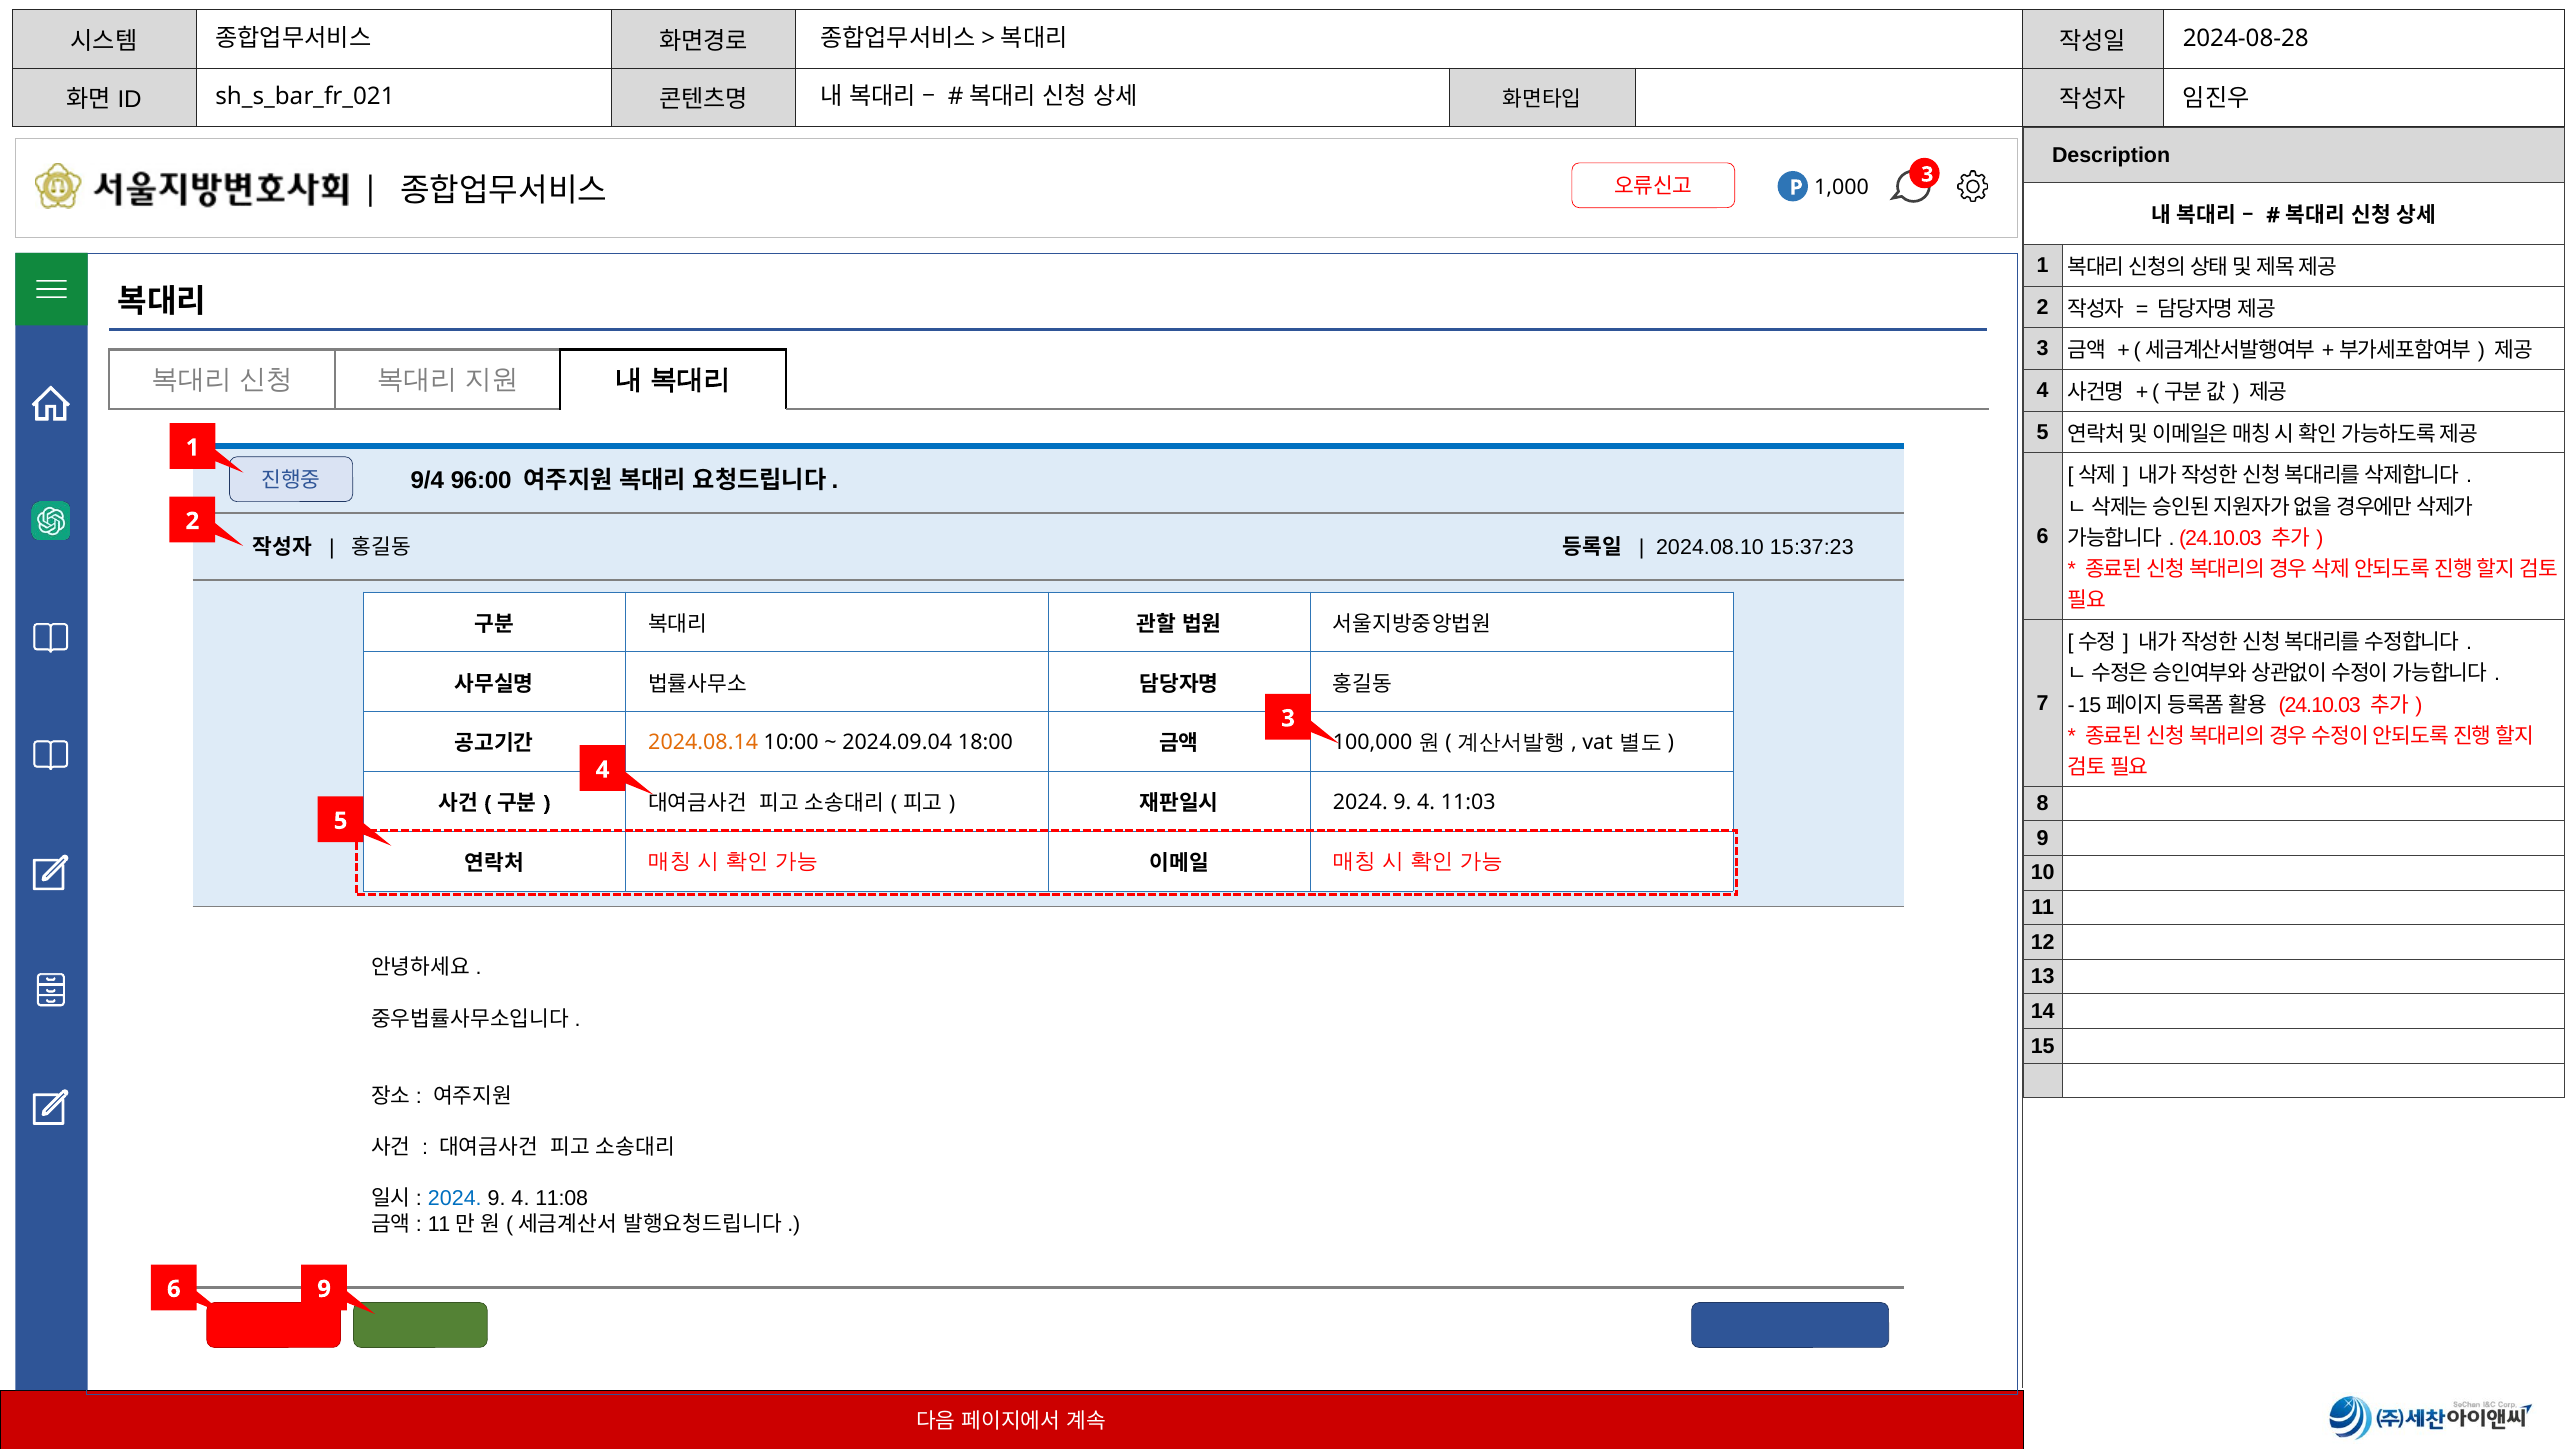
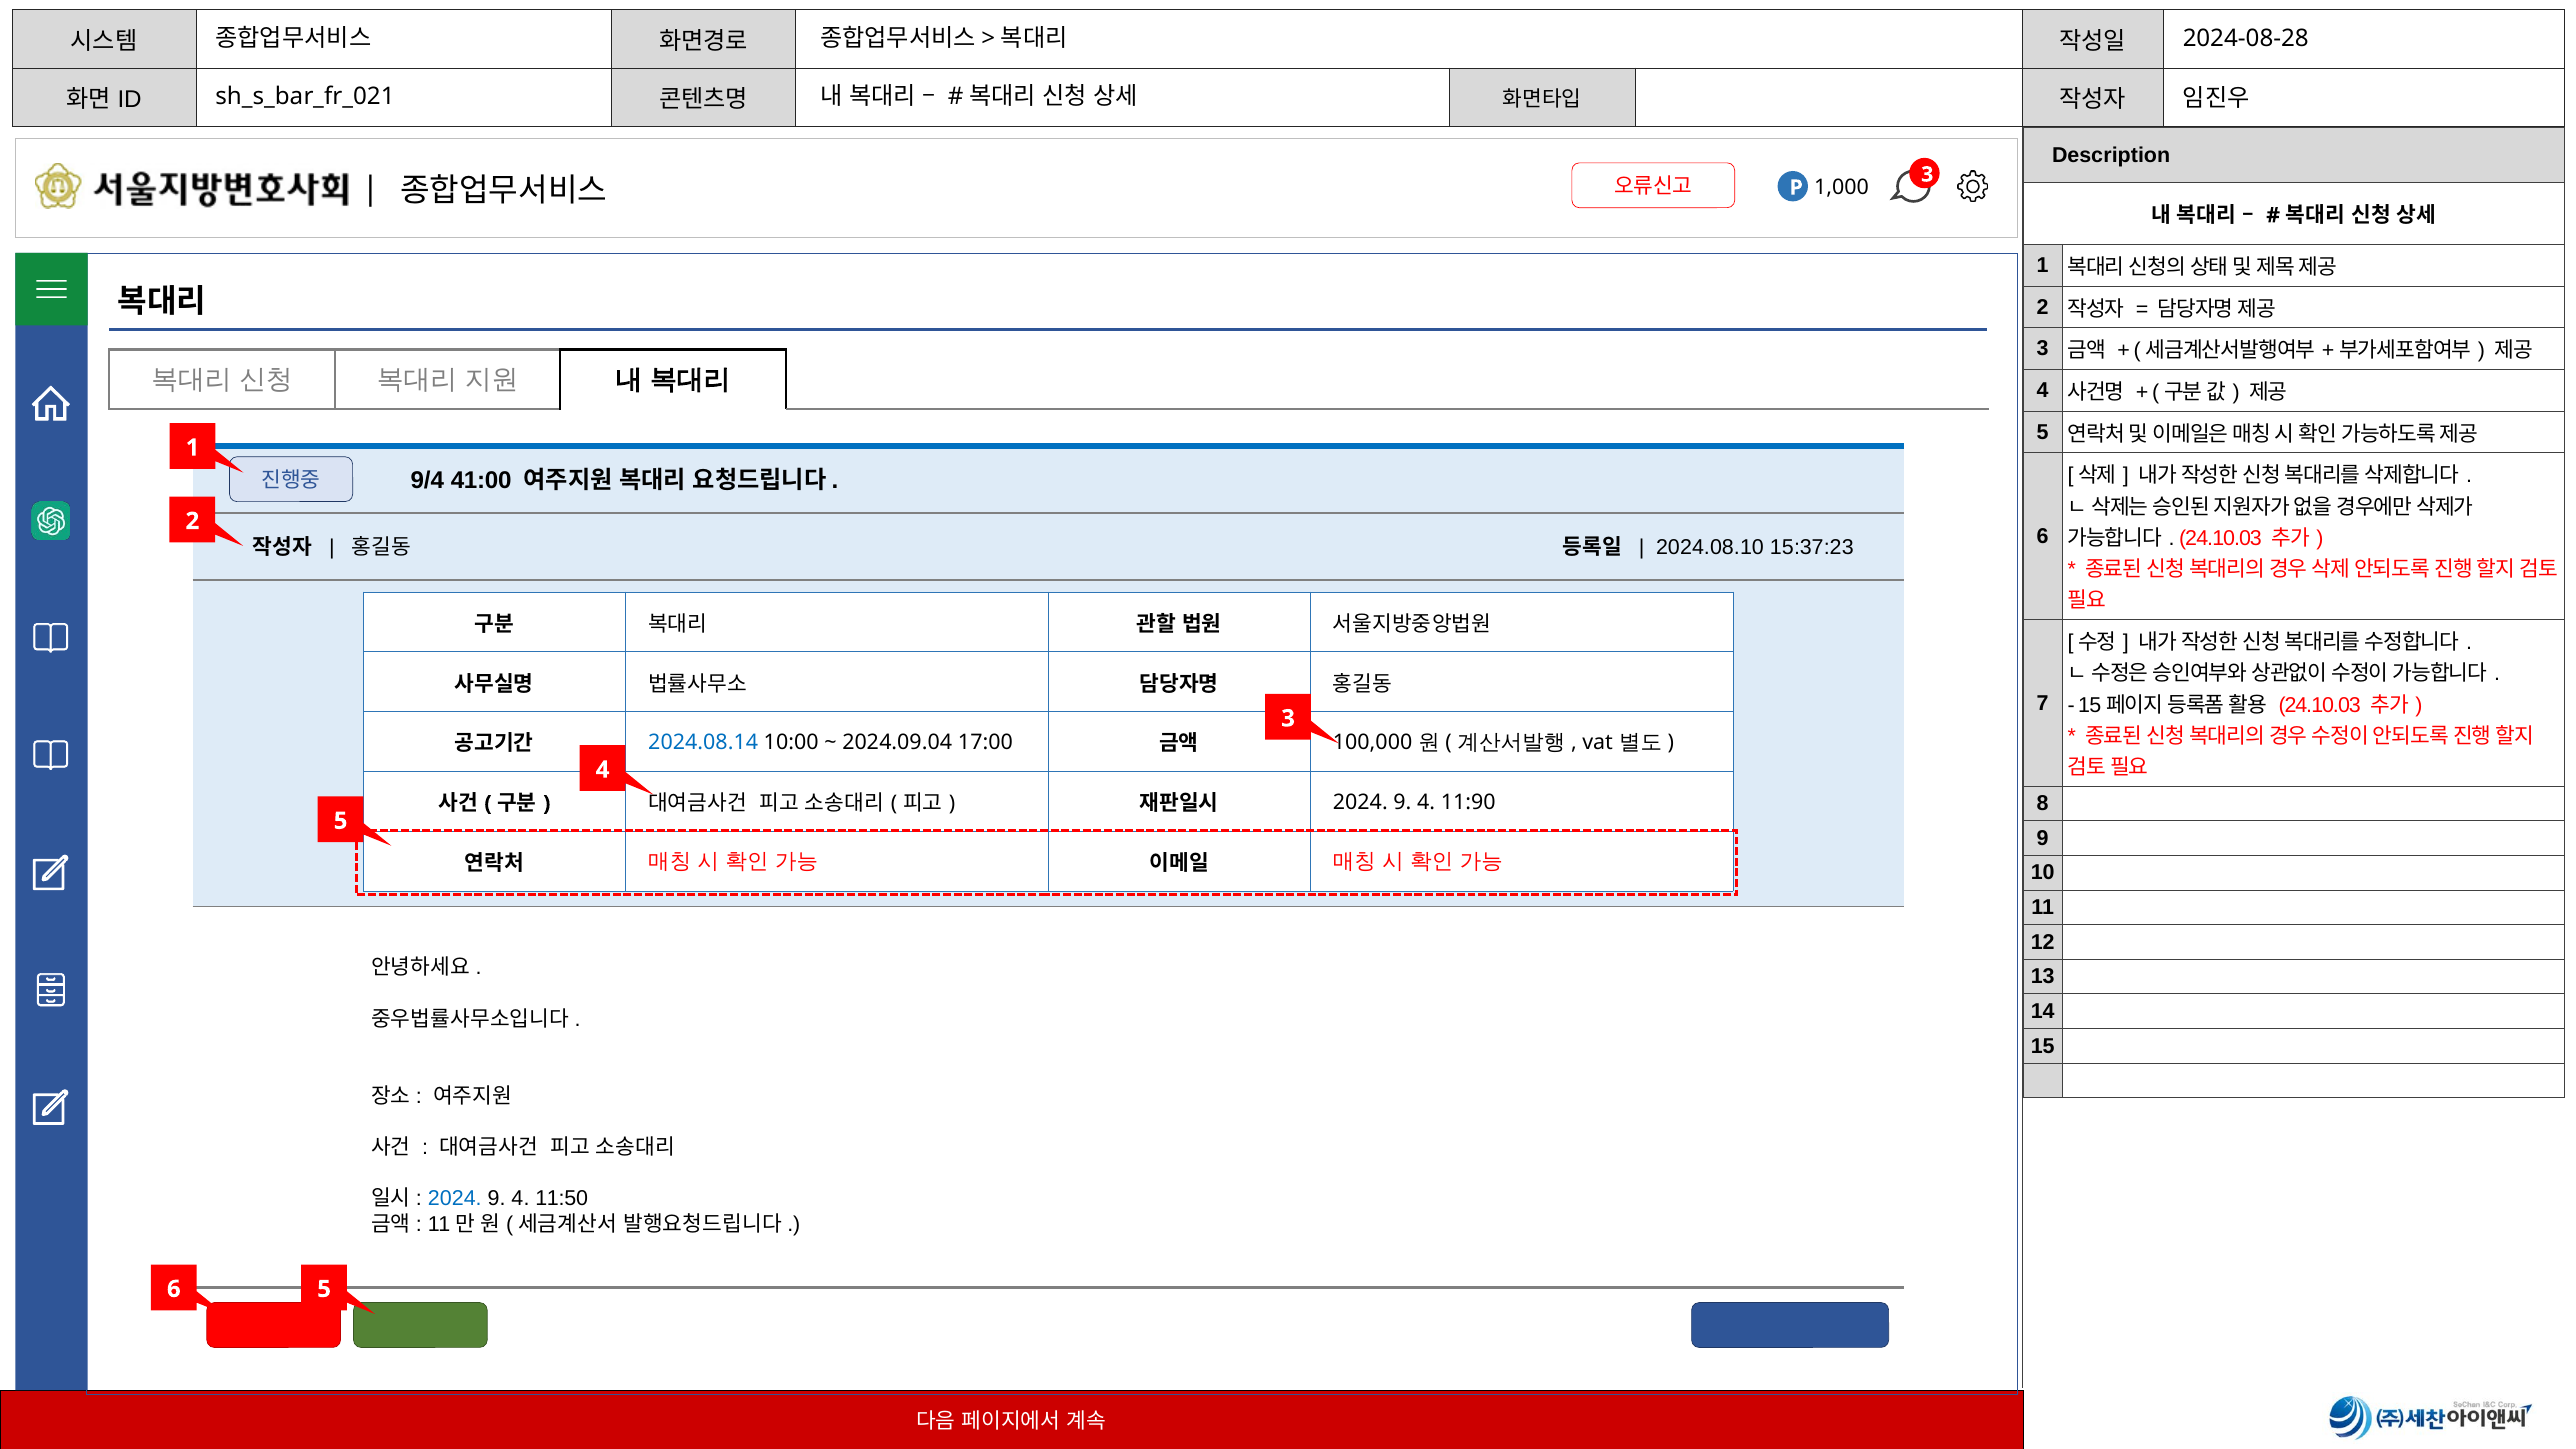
96:00: 96:00 -> 41:00 (481, 480)
2024.08.14 colour: orange -> blue (703, 743)
18:00: 18:00 -> 17:00 (985, 743)
11:03: 11:03 -> 11:90 (1468, 802)
11:08: 11:08 -> 11:50 (562, 1199)
6 9: 9 -> 5 (324, 1289)
